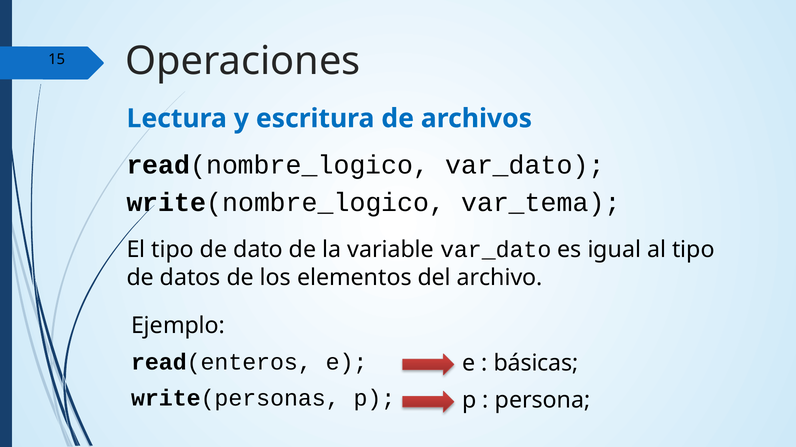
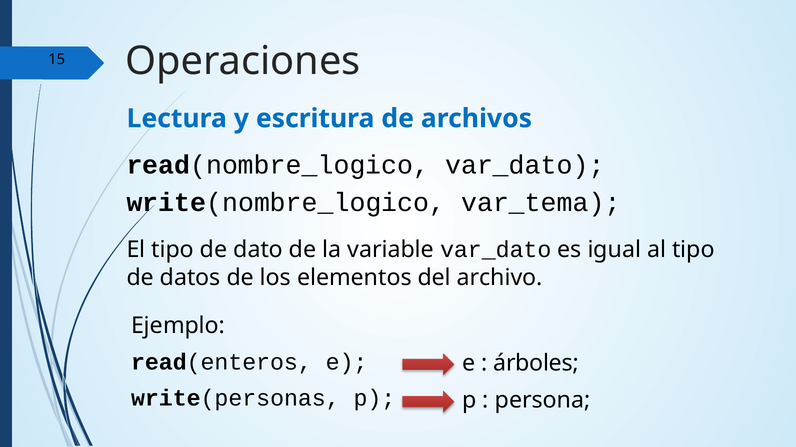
básicas: básicas -> árboles (536, 364)
